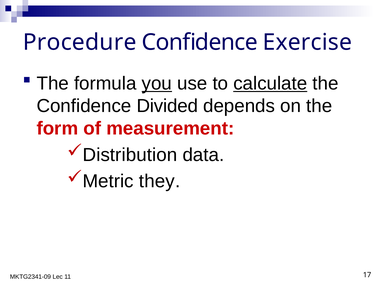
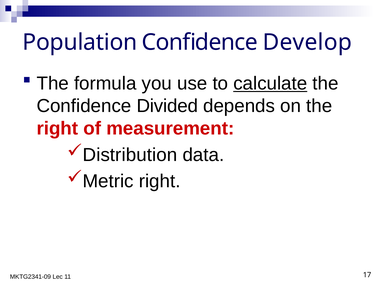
Procedure: Procedure -> Population (80, 42)
Exercise: Exercise -> Develop (307, 42)
you underline: present -> none (157, 83)
form: form -> right (57, 128)
Metric they: they -> right (160, 181)
